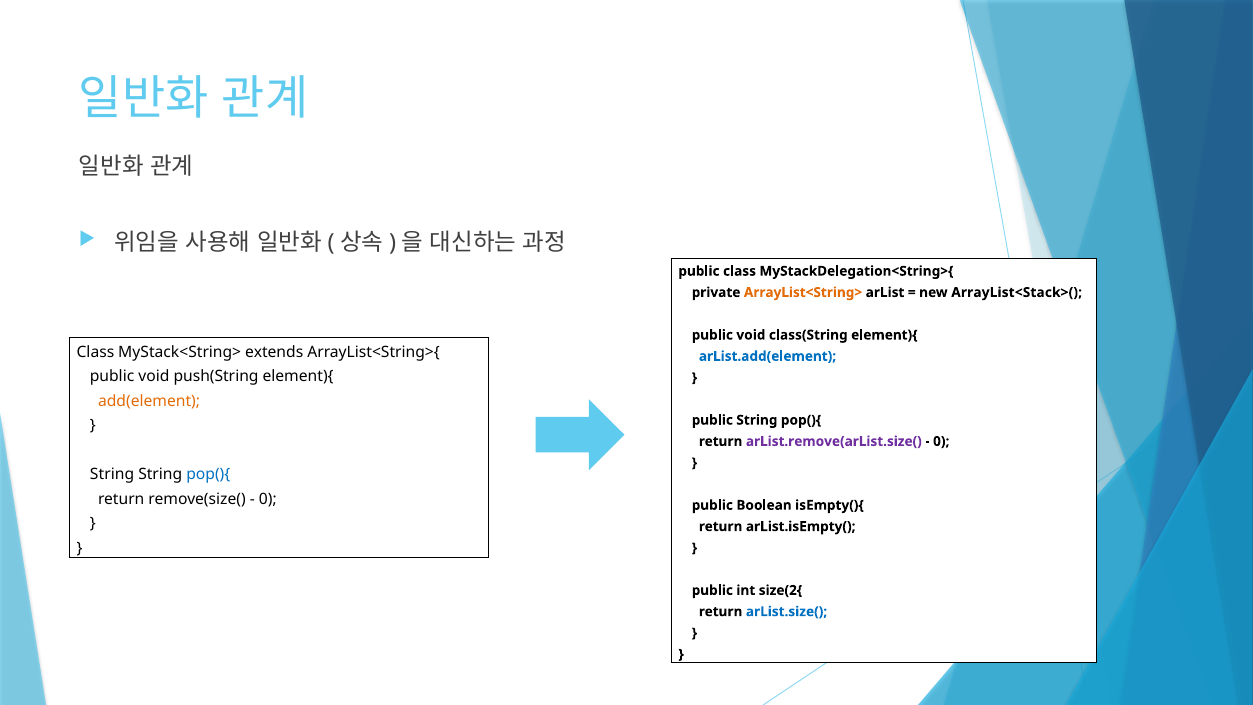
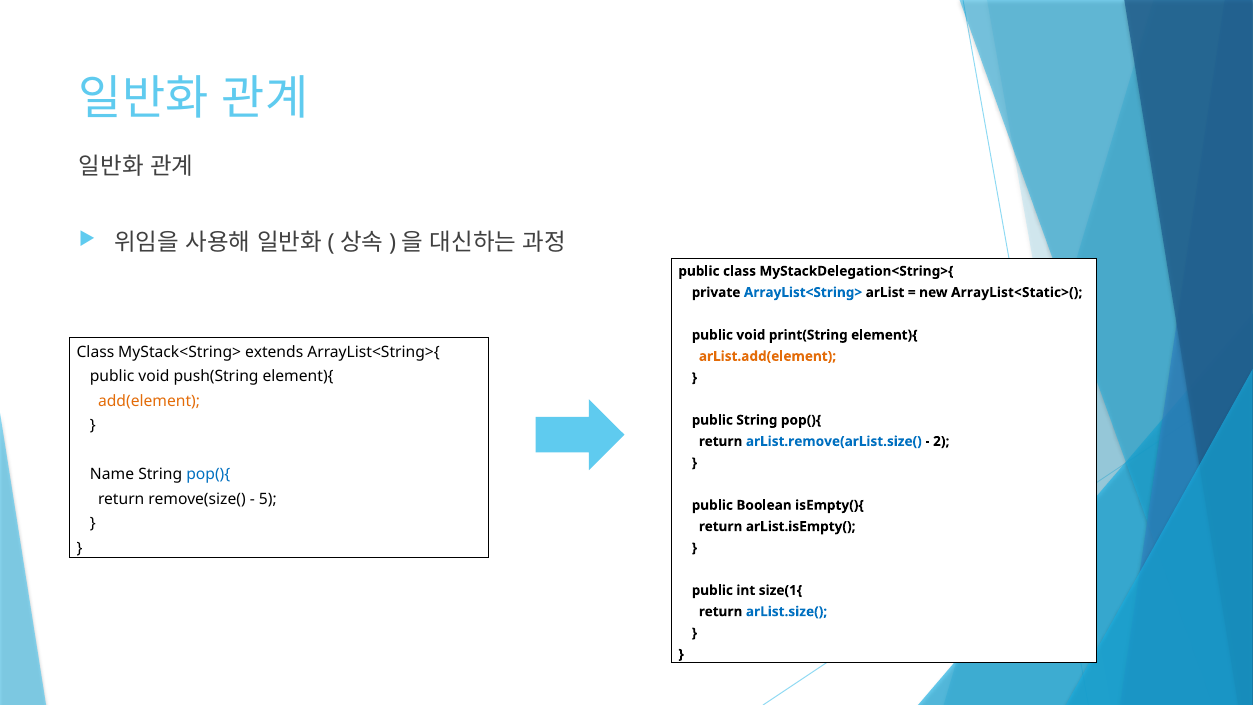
ArrayList<String> colour: orange -> blue (803, 292)
ArrayList<Stack>(: ArrayList<Stack>( -> ArrayList<Static>( (1017, 292)
class(String: class(String -> print(String (808, 335)
arList.add(element colour: blue -> orange (767, 356)
arList.remove(arList.size( colour: purple -> blue (834, 441)
0: 0 -> 2 (941, 441)
String: String -> Name (112, 475)
0: 0 -> 5 (268, 499)
size(2{: size(2{ -> size(1{ (780, 590)
